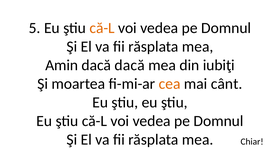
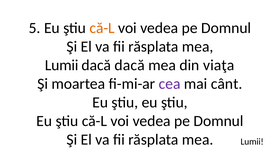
Amin: Amin -> Lumii (62, 65)
iubiţi: iubiţi -> viaţa (219, 65)
cea colour: orange -> purple (170, 84)
Chiar: Chiar -> Lumii (252, 142)
